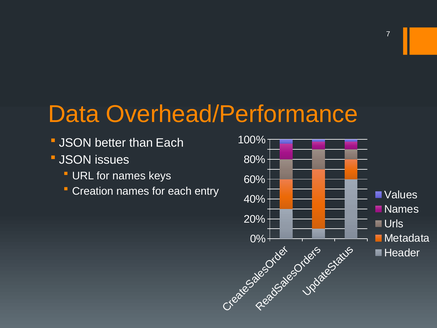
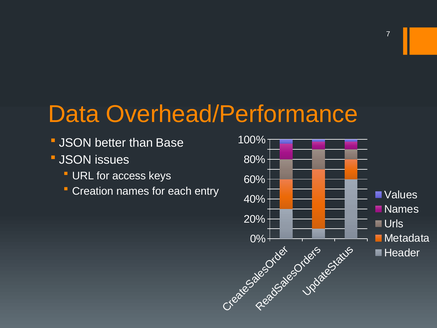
than Each: Each -> Base (170, 143)
for names: names -> access (129, 176)
